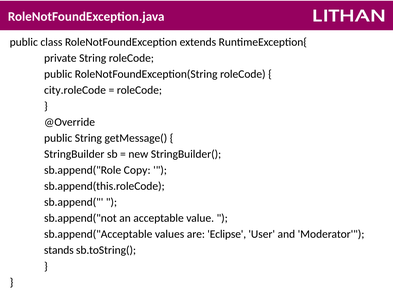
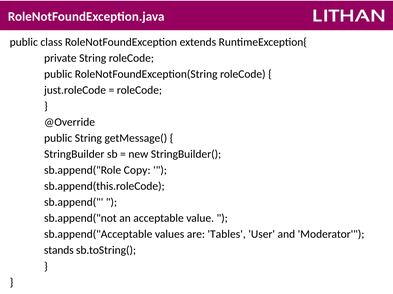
city.roleCode: city.roleCode -> just.roleCode (75, 90)
Eclipse: Eclipse -> Tables (227, 235)
